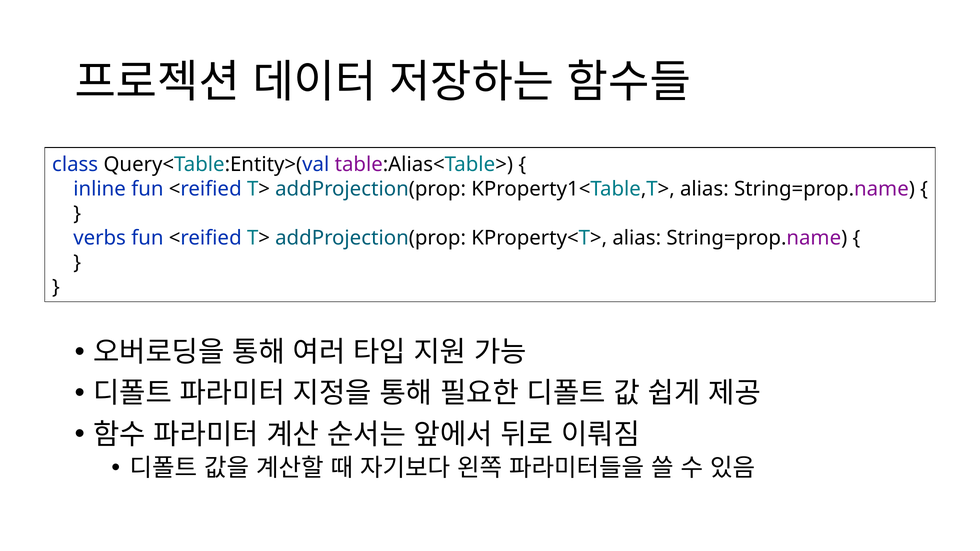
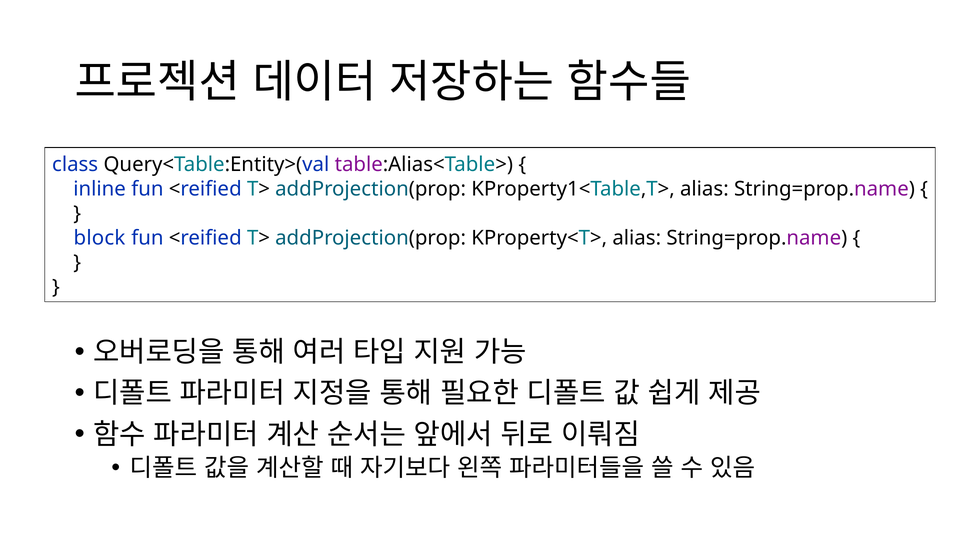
verbs: verbs -> block (99, 238)
